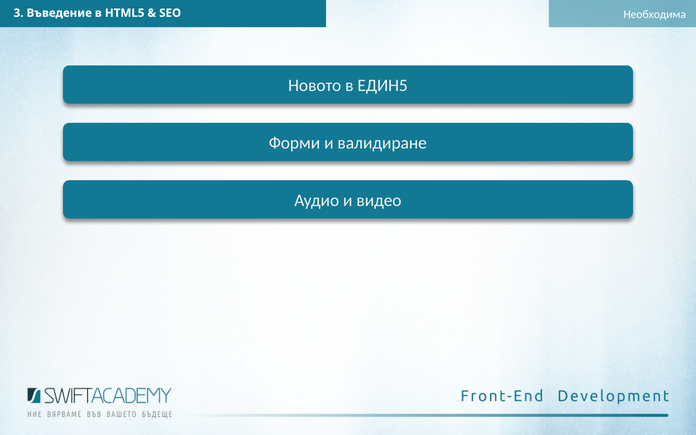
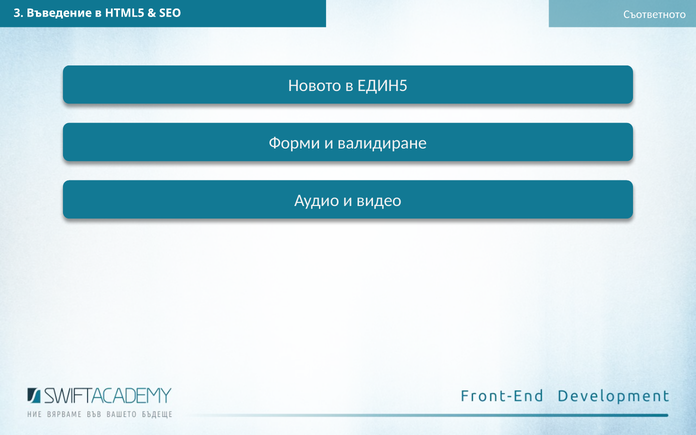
Необходима: Необходима -> Съответното (655, 14)
